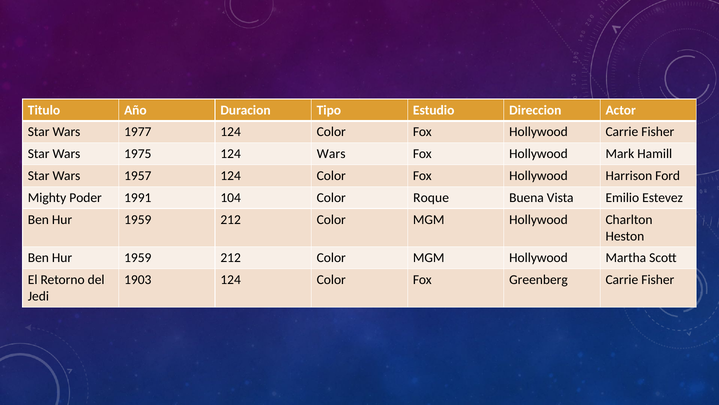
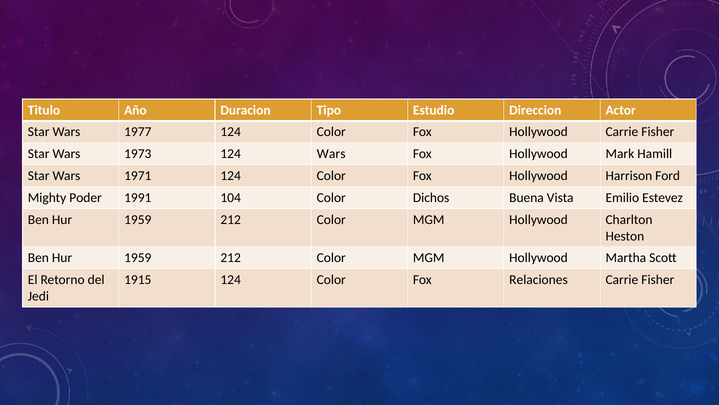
1975: 1975 -> 1973 (138, 154)
1957: 1957 -> 1971 (138, 176)
Roque: Roque -> Dichos (431, 197)
1903: 1903 -> 1915 (138, 279)
Greenberg: Greenberg -> Relaciones (539, 279)
